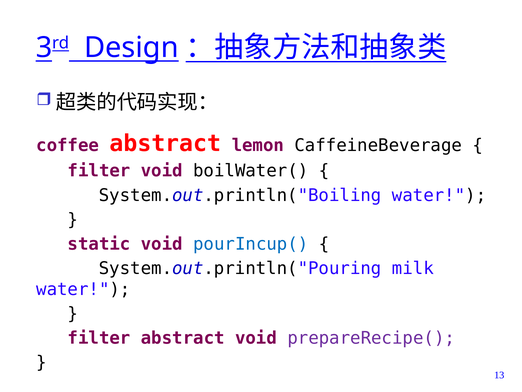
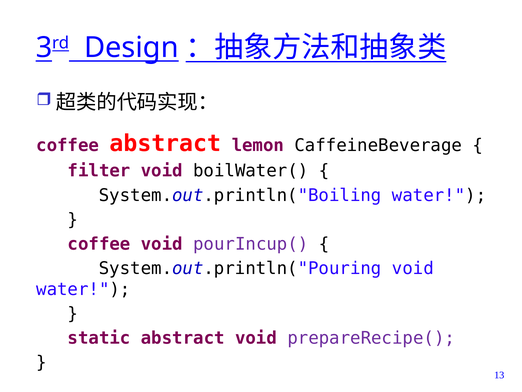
static: static -> coffee (99, 244)
pourIncup( colour: blue -> purple (251, 244)
System.out.println("Pouring milk: milk -> void (413, 268)
filter: filter -> static (99, 338)
